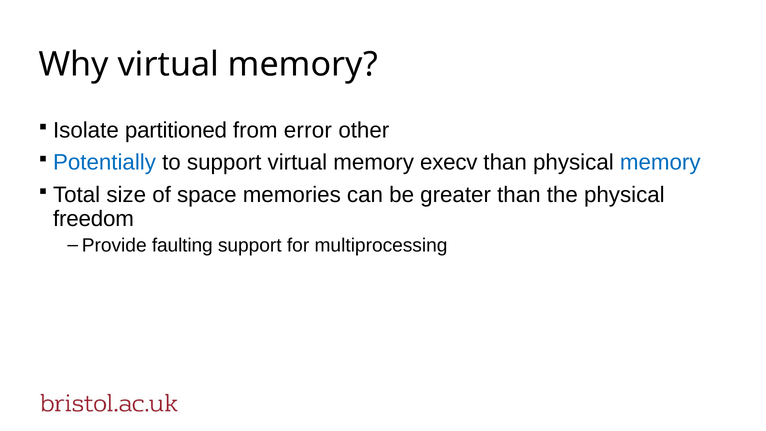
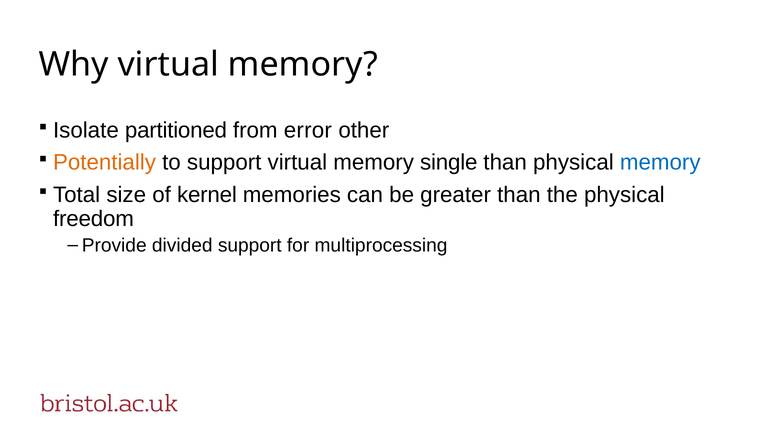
Potentially colour: blue -> orange (105, 163)
execv: execv -> single (449, 163)
space: space -> kernel (207, 195)
faulting: faulting -> divided (182, 245)
